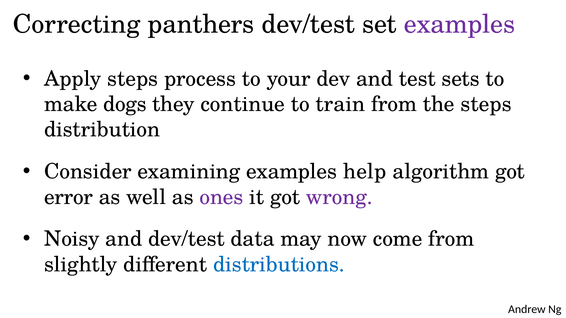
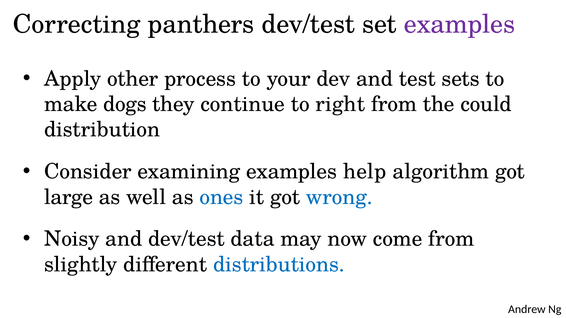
Apply steps: steps -> other (133, 79)
train: train -> right (340, 104)
the steps: steps -> could (486, 104)
error: error -> large (69, 197)
ones colour: purple -> blue (221, 197)
wrong colour: purple -> blue (339, 197)
